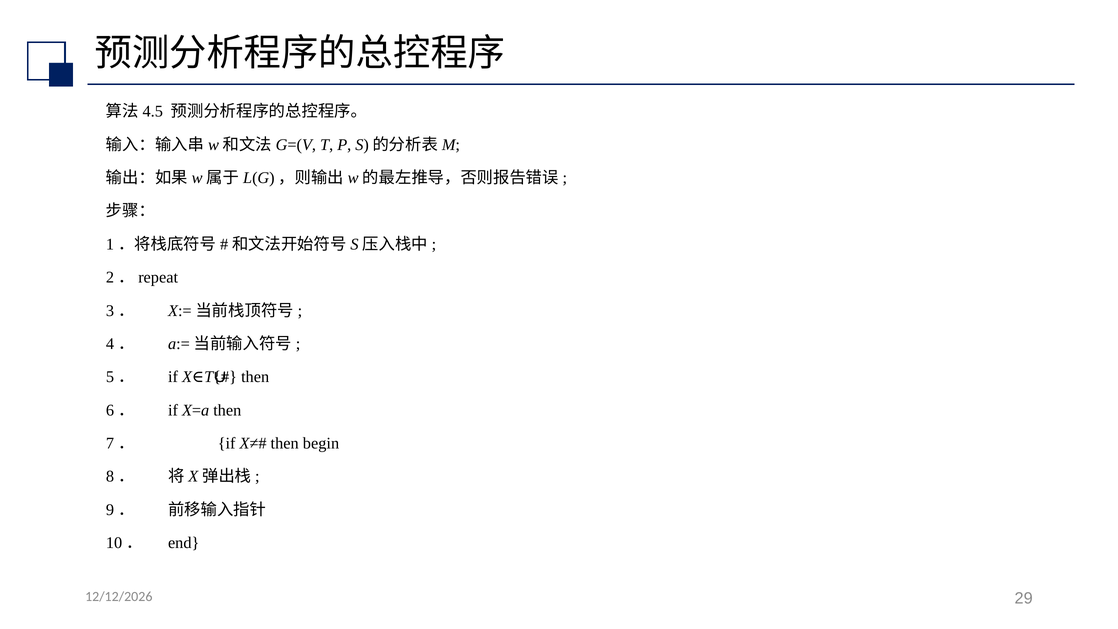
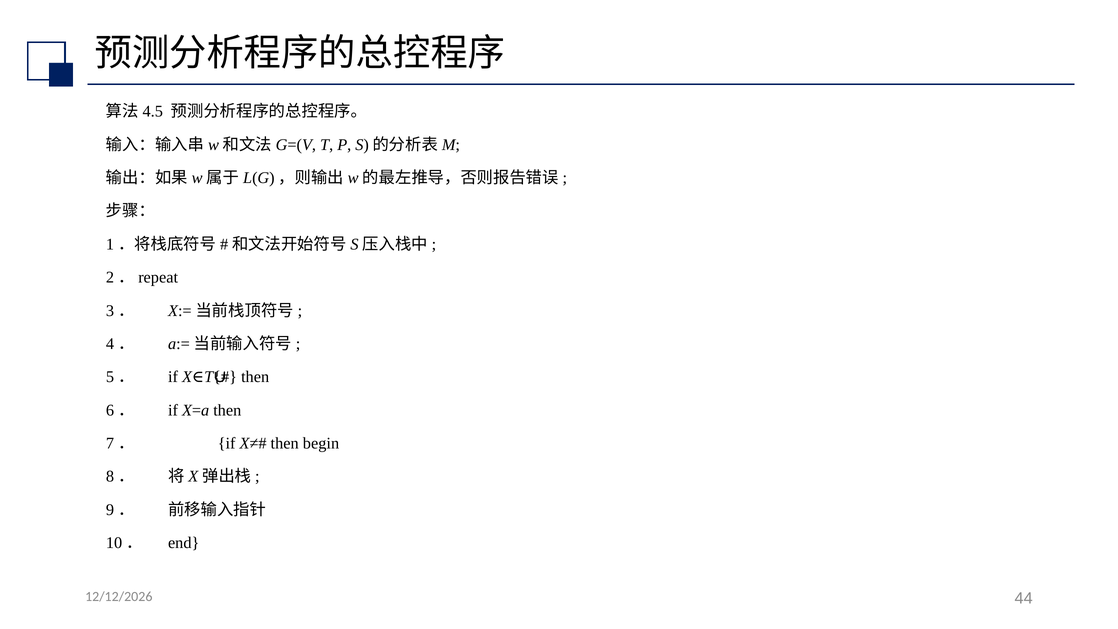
29: 29 -> 44 (1024, 598)
